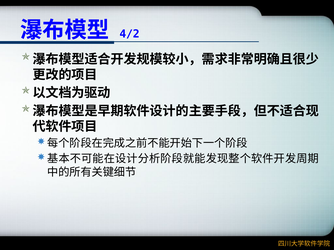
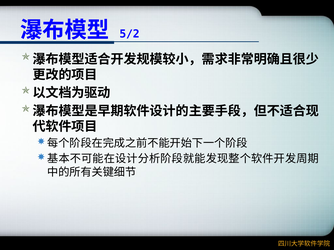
4/2: 4/2 -> 5/2 (129, 34)
